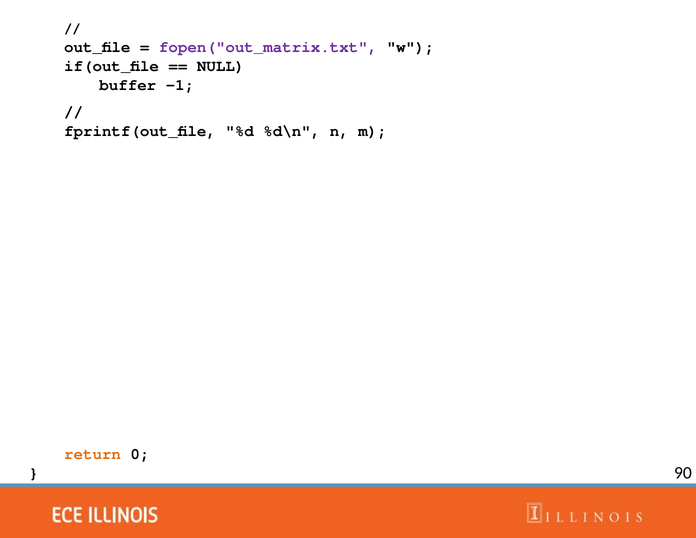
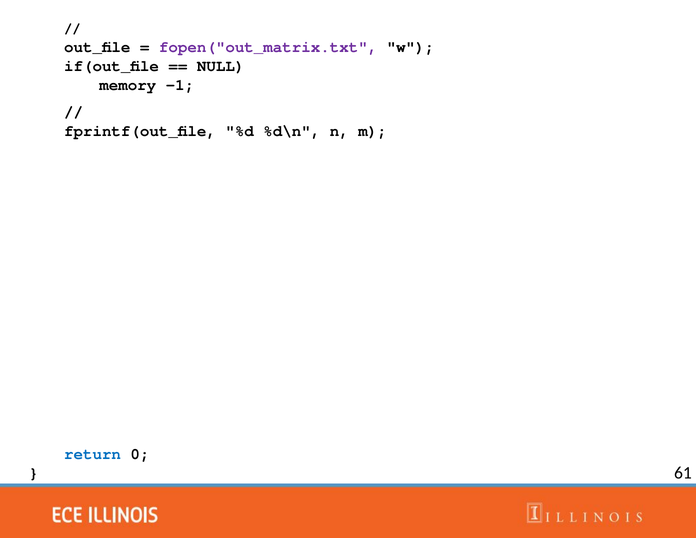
buffer: buffer -> memory (128, 85)
return colour: orange -> blue (93, 454)
90: 90 -> 61 (683, 473)
